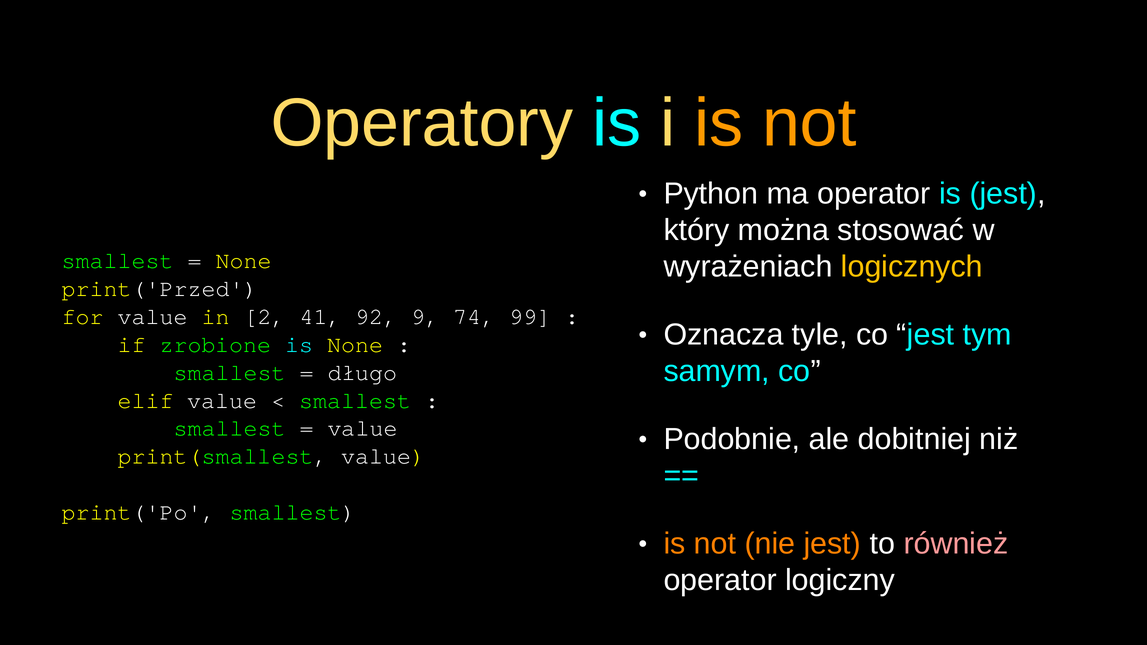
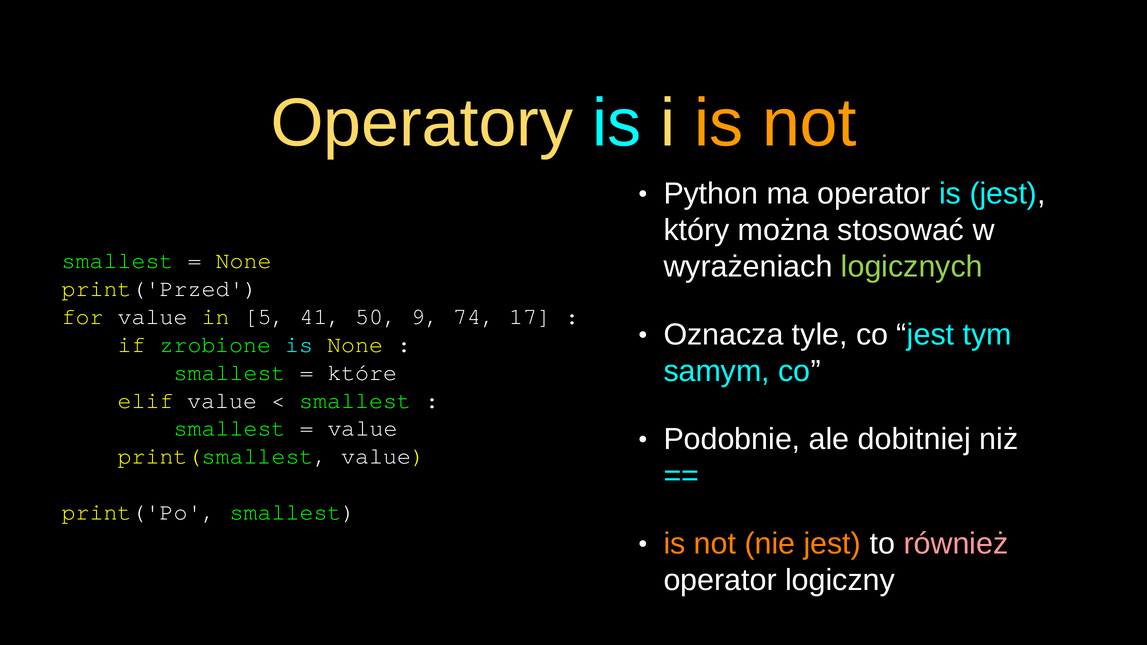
logicznych colour: yellow -> light green (912, 267)
2: 2 -> 5 (265, 317)
92: 92 -> 50 (376, 317)
99: 99 -> 17 (530, 317)
długo: długo -> które (362, 373)
